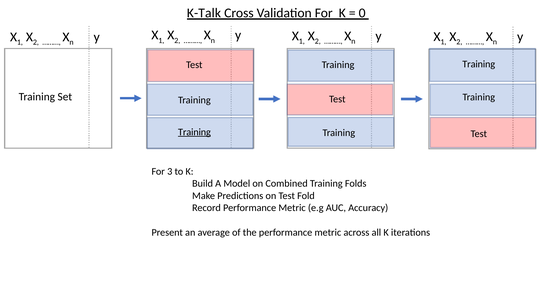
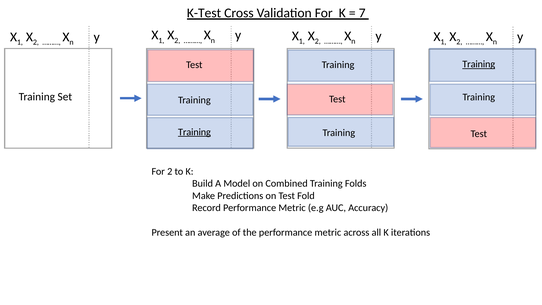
K-Talk: K-Talk -> K-Test (204, 13)
0: 0 -> 7 (362, 13)
Training underline: none -> present (479, 64)
For 3: 3 -> 2 (170, 171)
